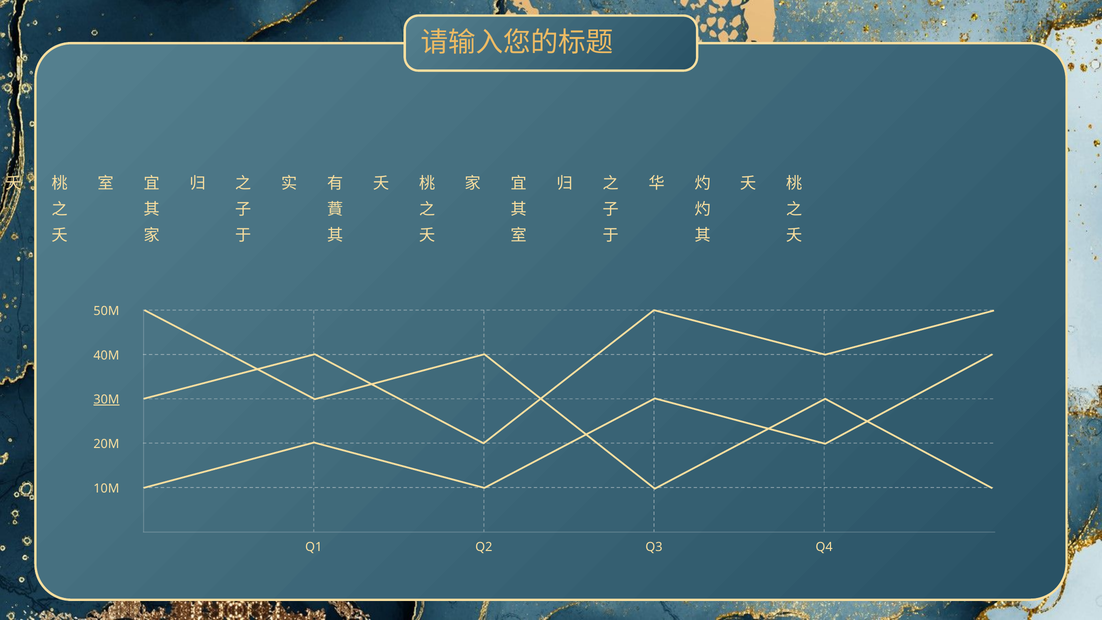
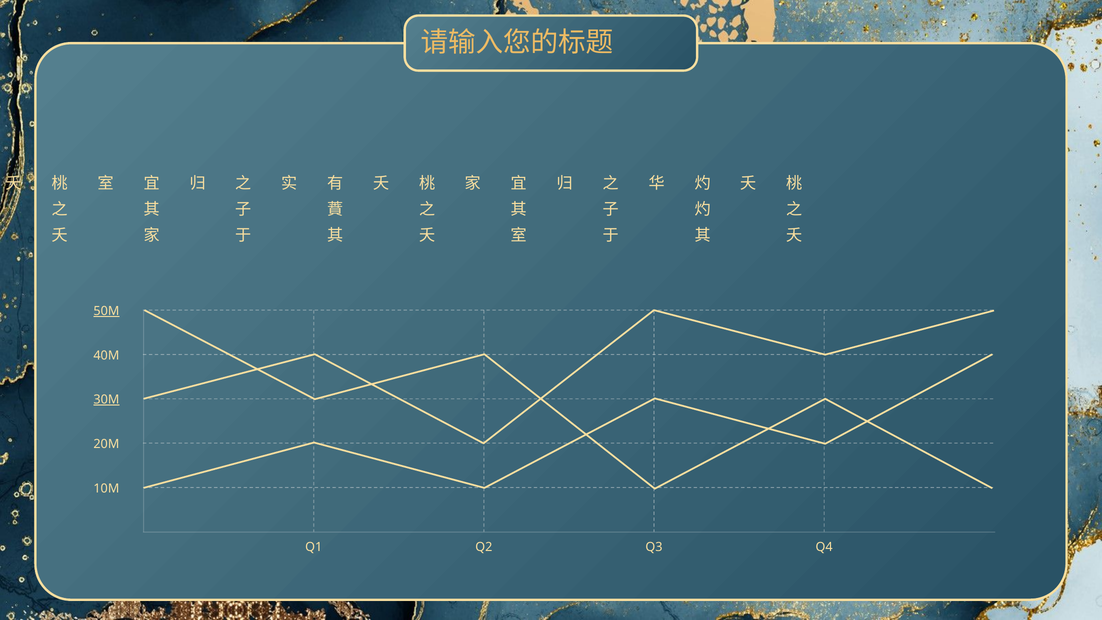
50M underline: none -> present (106, 311)
